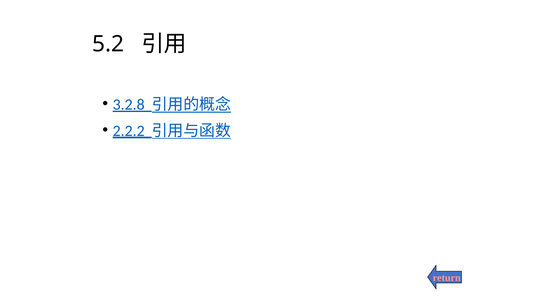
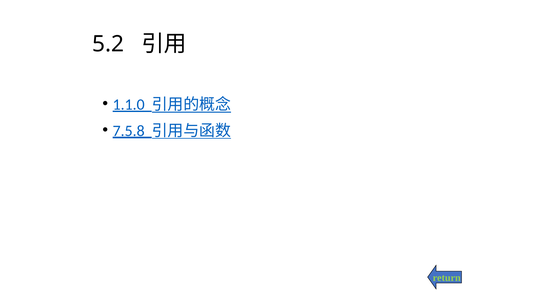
3.2.8: 3.2.8 -> 1.1.0 (129, 104)
2.2.2: 2.2.2 -> 7.5.8 (129, 131)
return colour: pink -> light green (447, 277)
